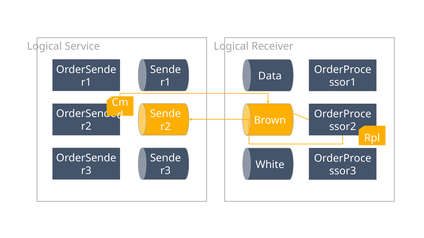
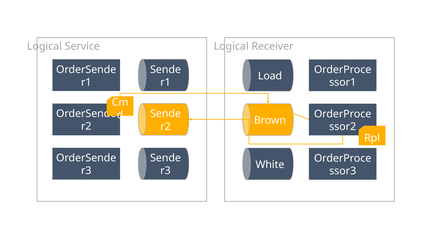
Data: Data -> Load (270, 76)
